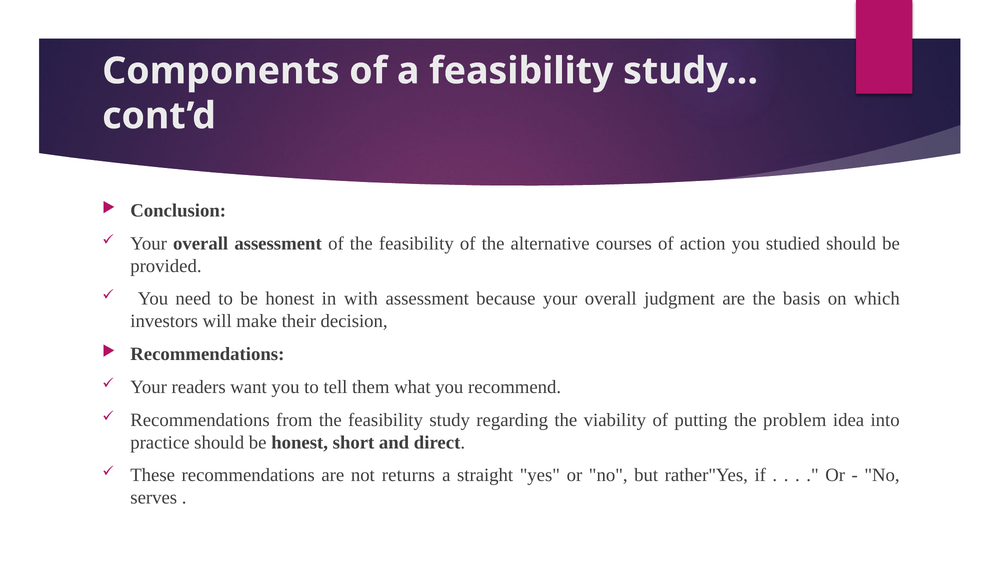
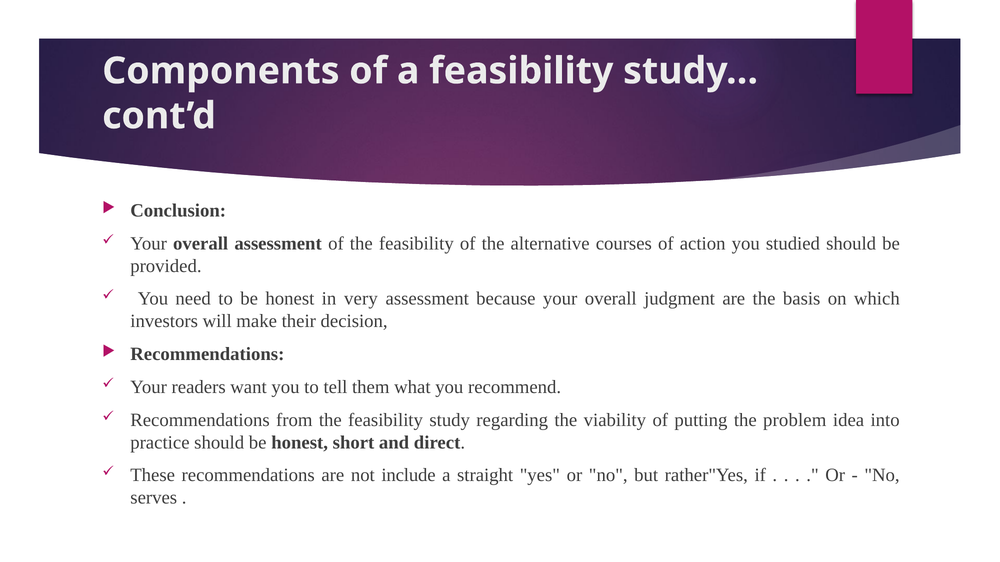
with: with -> very (361, 299)
returns: returns -> include (409, 476)
